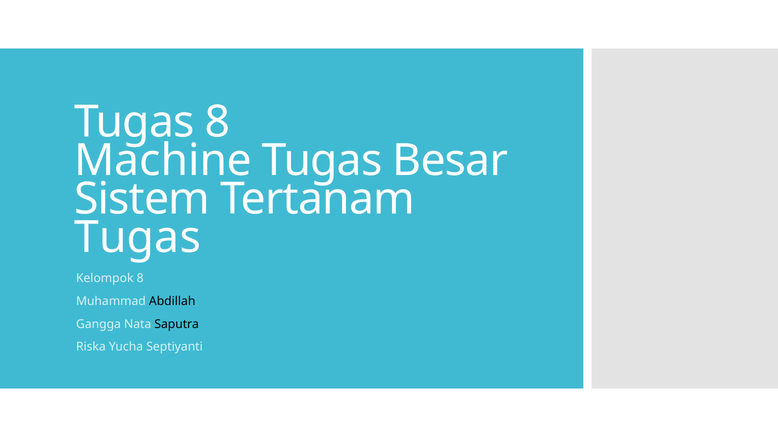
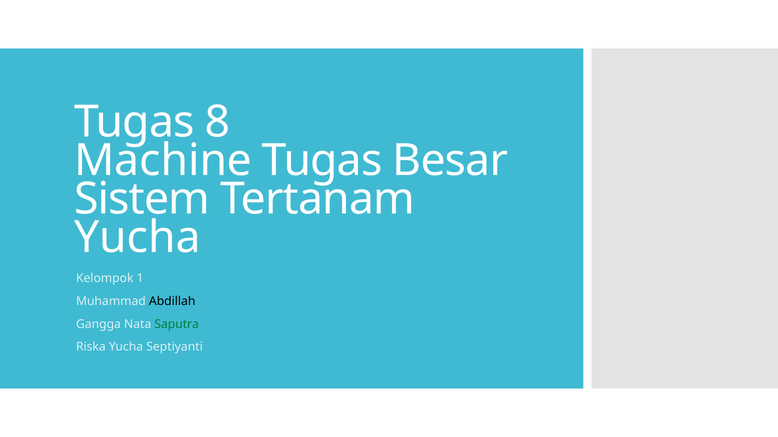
Tugas: Tugas -> Yucha (138, 238)
Kelompok 8: 8 -> 1 (140, 279)
Saputra colour: black -> green (177, 325)
